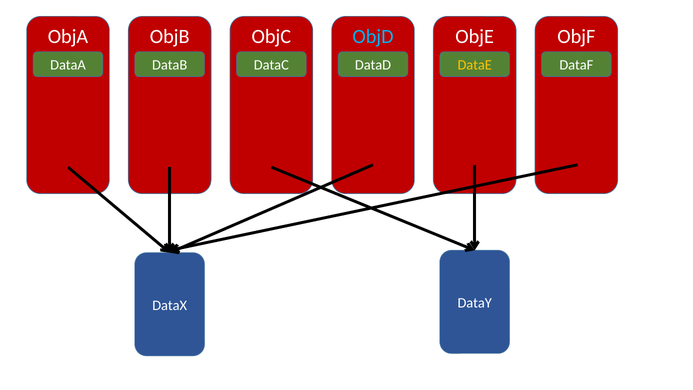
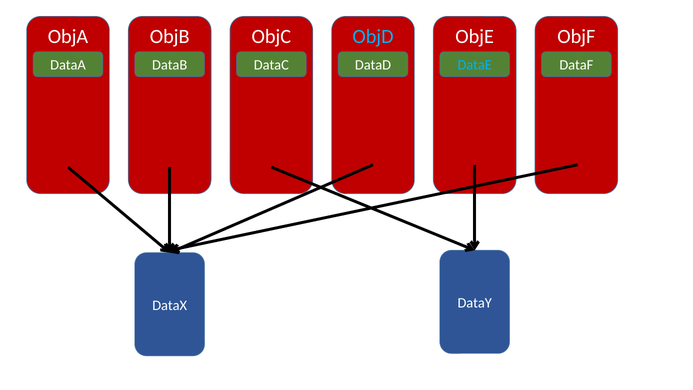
DataE colour: yellow -> light blue (475, 65)
